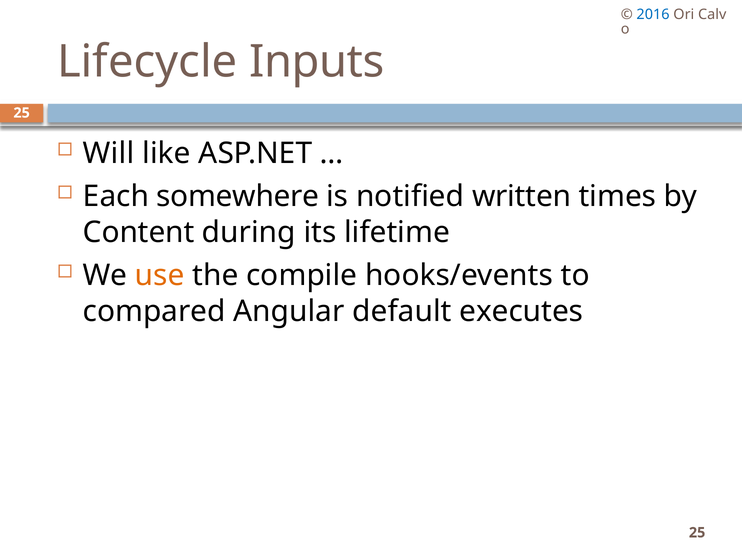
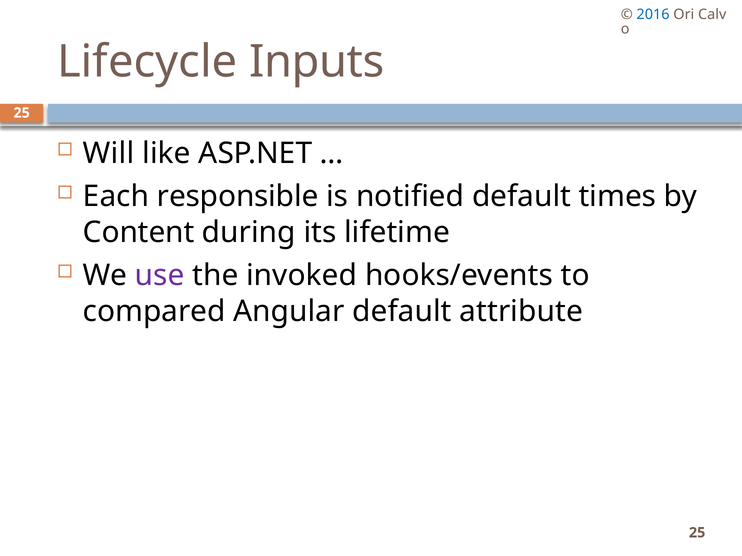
somewhere: somewhere -> responsible (238, 197)
notified written: written -> default (522, 197)
use colour: orange -> purple (160, 276)
compile: compile -> invoked (302, 276)
executes: executes -> attribute (521, 311)
